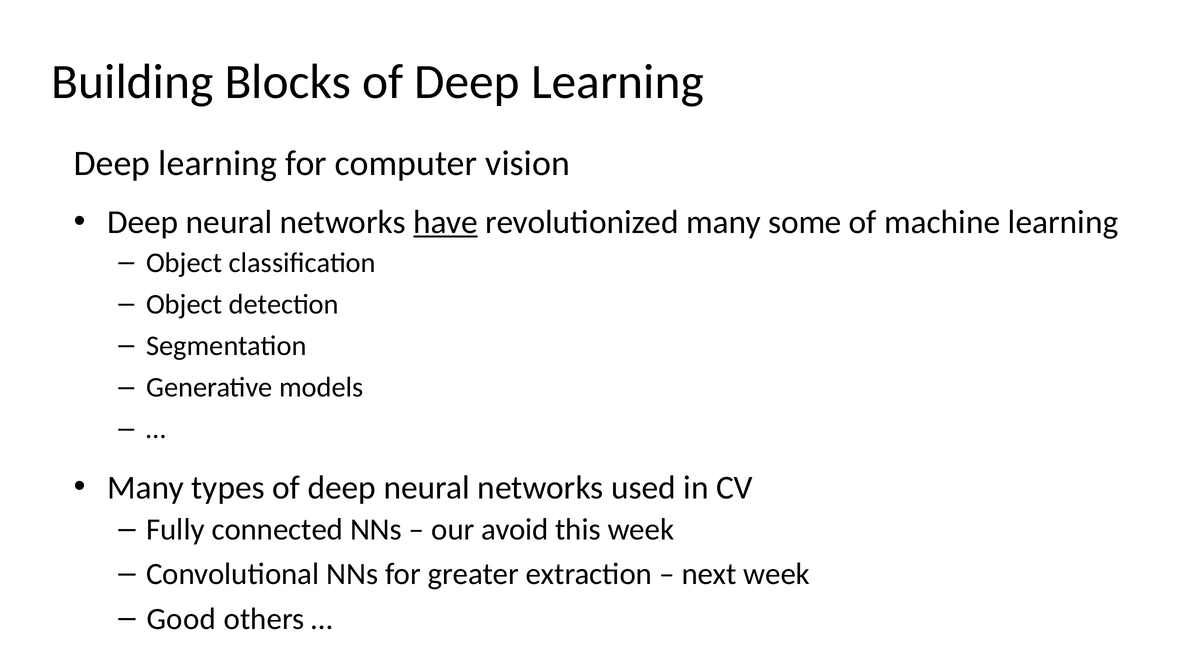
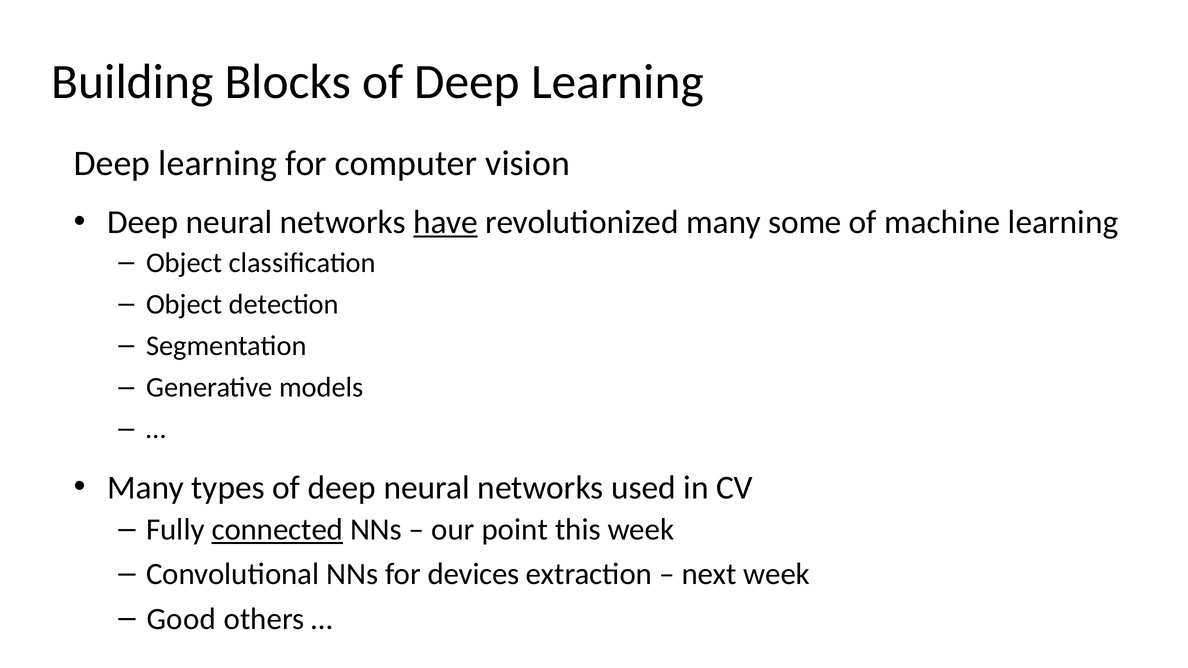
connected underline: none -> present (277, 530)
avoid: avoid -> point (515, 530)
greater: greater -> devices (474, 574)
